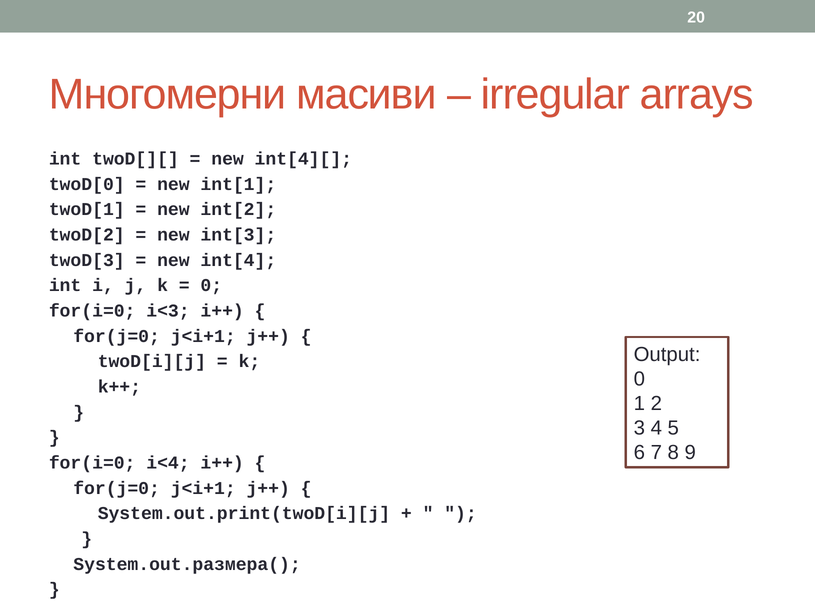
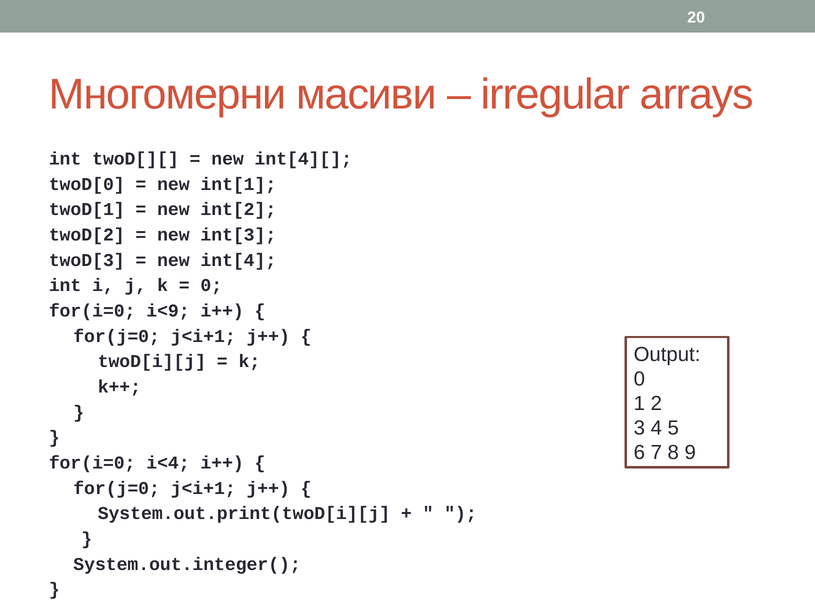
i<3: i<3 -> i<9 (168, 311)
System.out.размера(: System.out.размера( -> System.out.integer( (187, 564)
